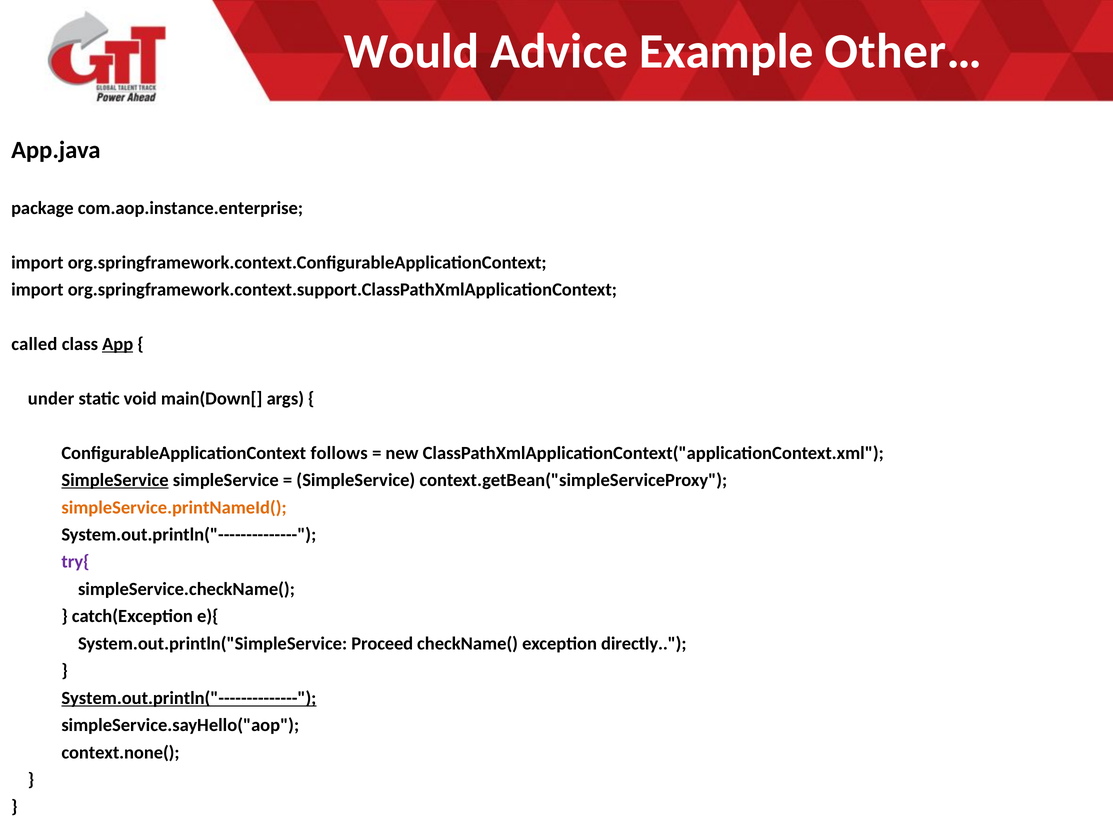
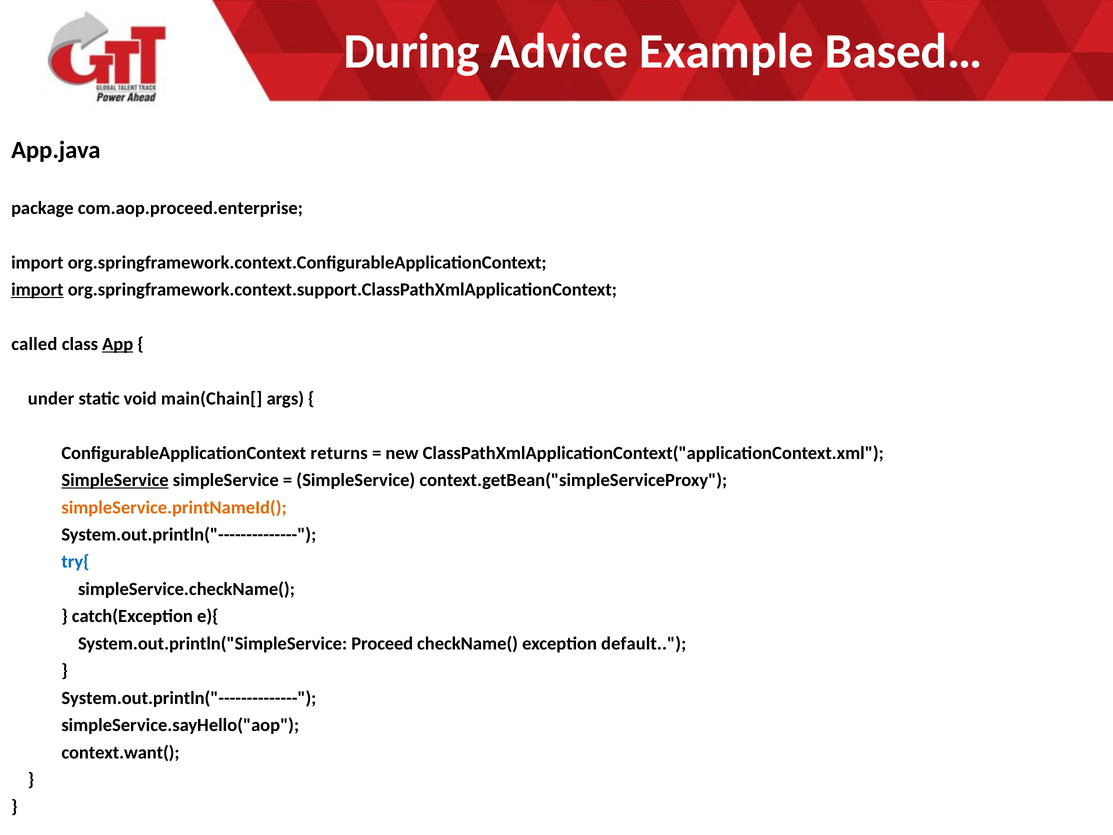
Would: Would -> During (412, 52)
Other…: Other… -> Based… (904, 52)
com.aop.instance.enterprise: com.aop.instance.enterprise -> com.aop.proceed.enterprise (190, 208)
import underline: none -> present (37, 290)
main(Down[: main(Down[ -> main(Chain[ (212, 398)
follows: follows -> returns (339, 453)
try{ colour: purple -> blue (75, 562)
directly: directly -> default (644, 643)
System.out.println("-------------- underline: present -> none (189, 698)
context.none(: context.none( -> context.want( (120, 752)
